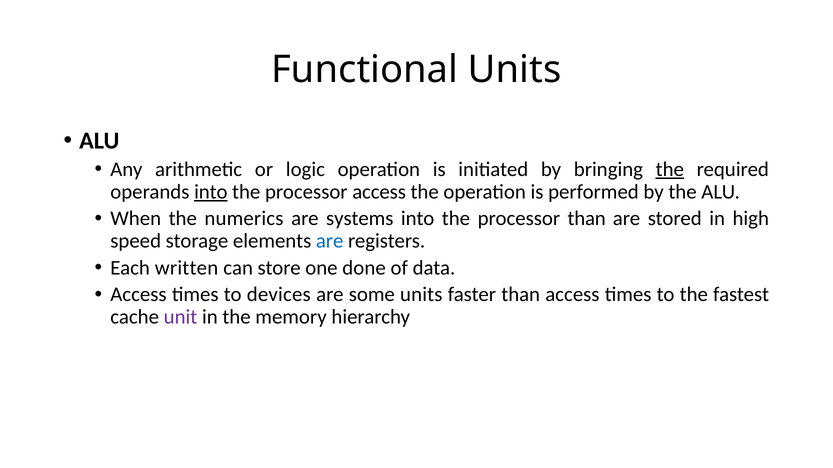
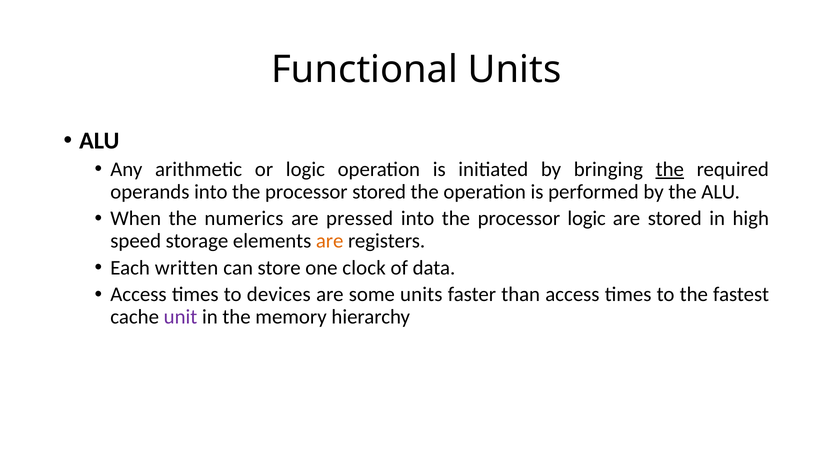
into underline: present -> none (211, 192)
processor access: access -> stored (379, 192)
systems: systems -> pressed (360, 219)
processor than: than -> logic (587, 219)
are colour: blue -> orange (330, 241)
done: done -> clock (364, 268)
